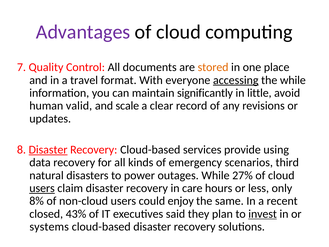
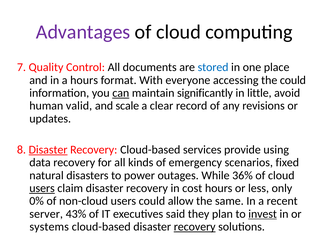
stored colour: orange -> blue (213, 67)
a travel: travel -> hours (84, 80)
accessing underline: present -> none (236, 80)
the while: while -> could (293, 80)
can underline: none -> present (121, 93)
third: third -> fixed (287, 162)
27%: 27% -> 36% (242, 175)
care: care -> cost (192, 188)
8%: 8% -> 0% (37, 201)
enjoy: enjoy -> allow (181, 201)
closed: closed -> server (46, 214)
recovery underline: none -> present (195, 227)
